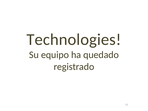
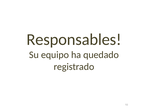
Technologies: Technologies -> Responsables (74, 40)
